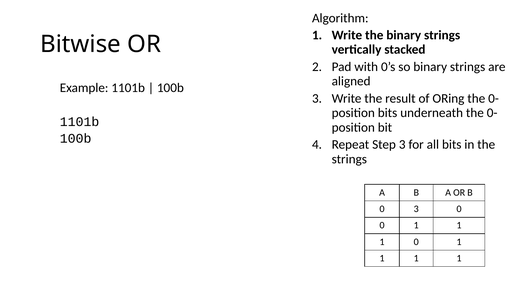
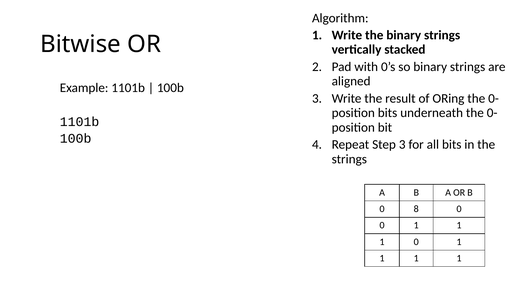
0 3: 3 -> 8 (416, 209)
